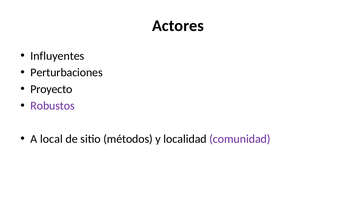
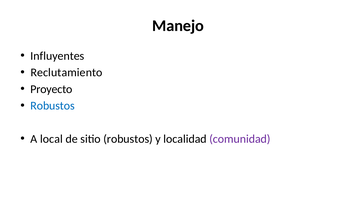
Actores: Actores -> Manejo (178, 26)
Perturbaciones: Perturbaciones -> Reclutamiento (66, 73)
Robustos colour: purple -> blue (53, 106)
sitio métodos: métodos -> robustos (128, 139)
